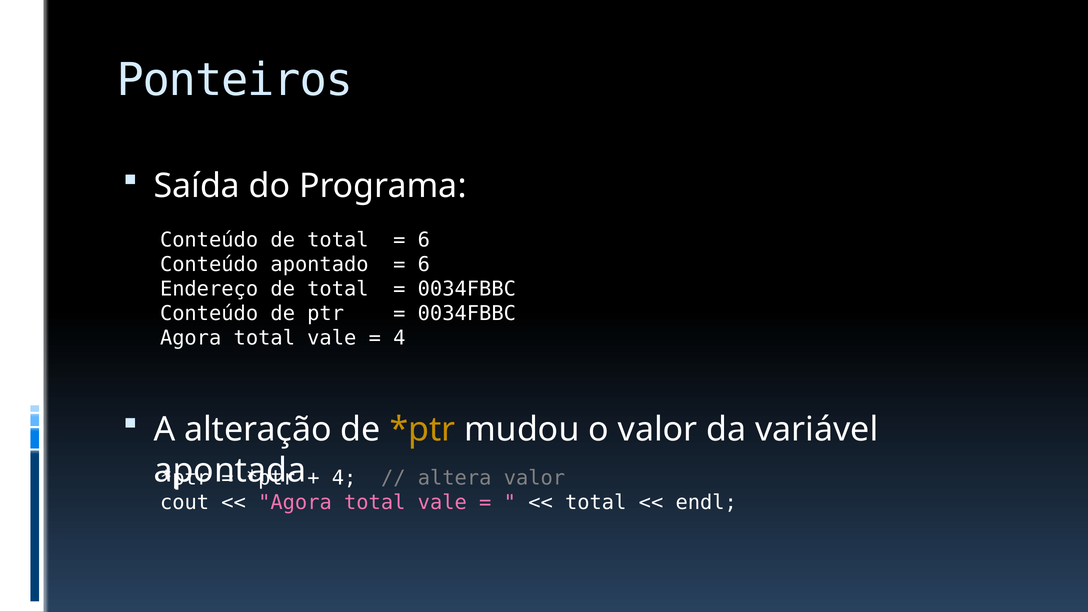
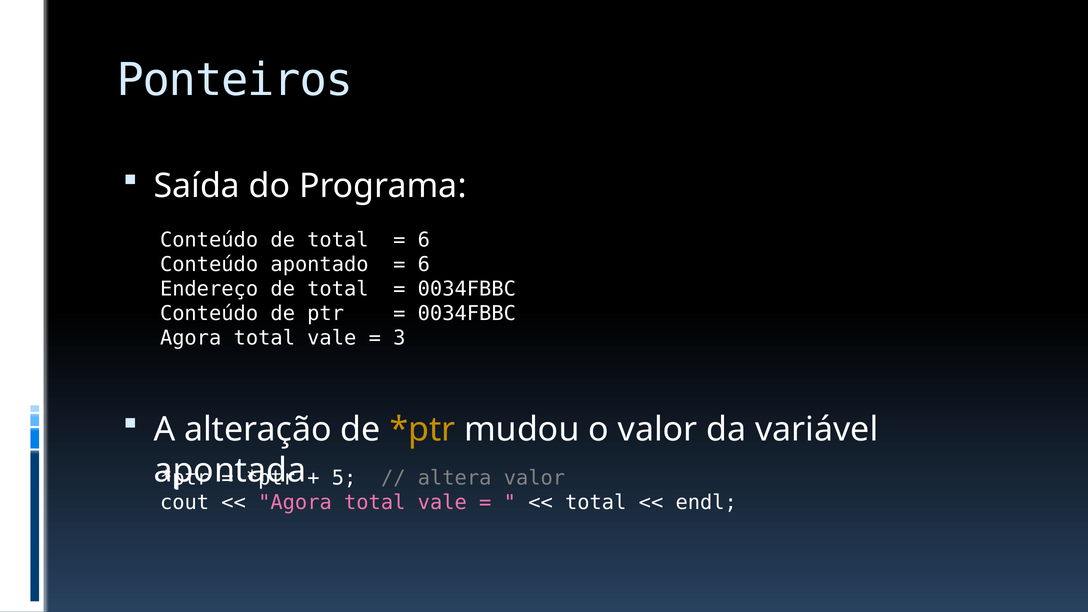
4: 4 -> 3 (399, 338)
4: 4 -> 5 (344, 478)
